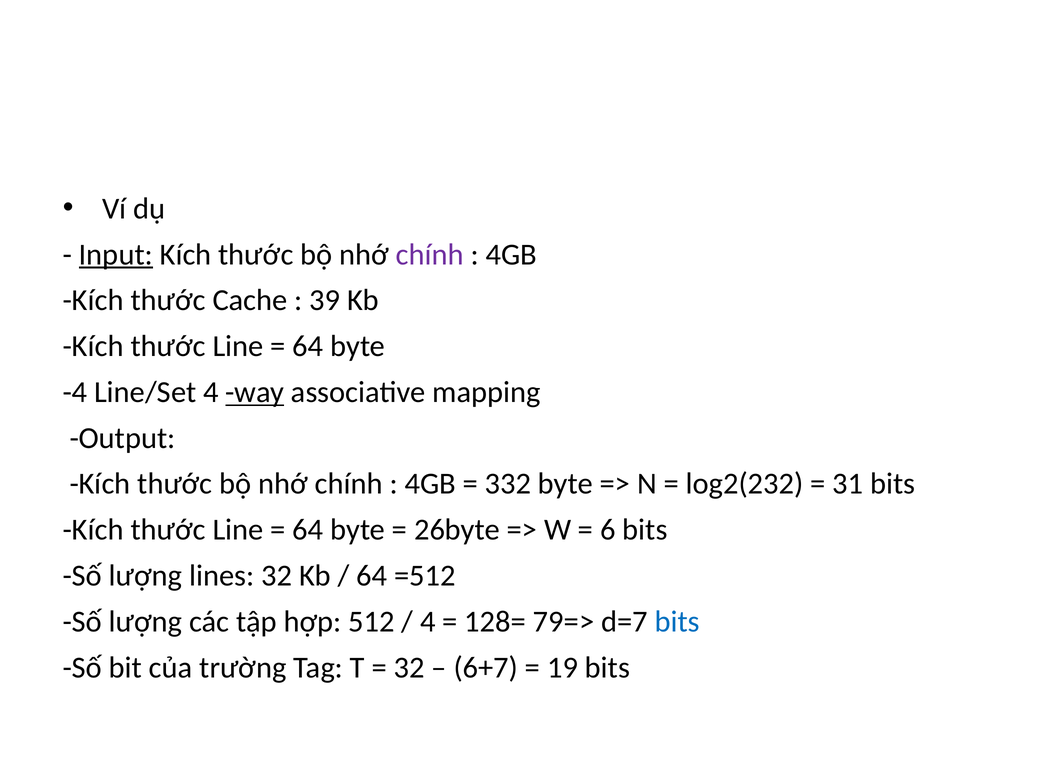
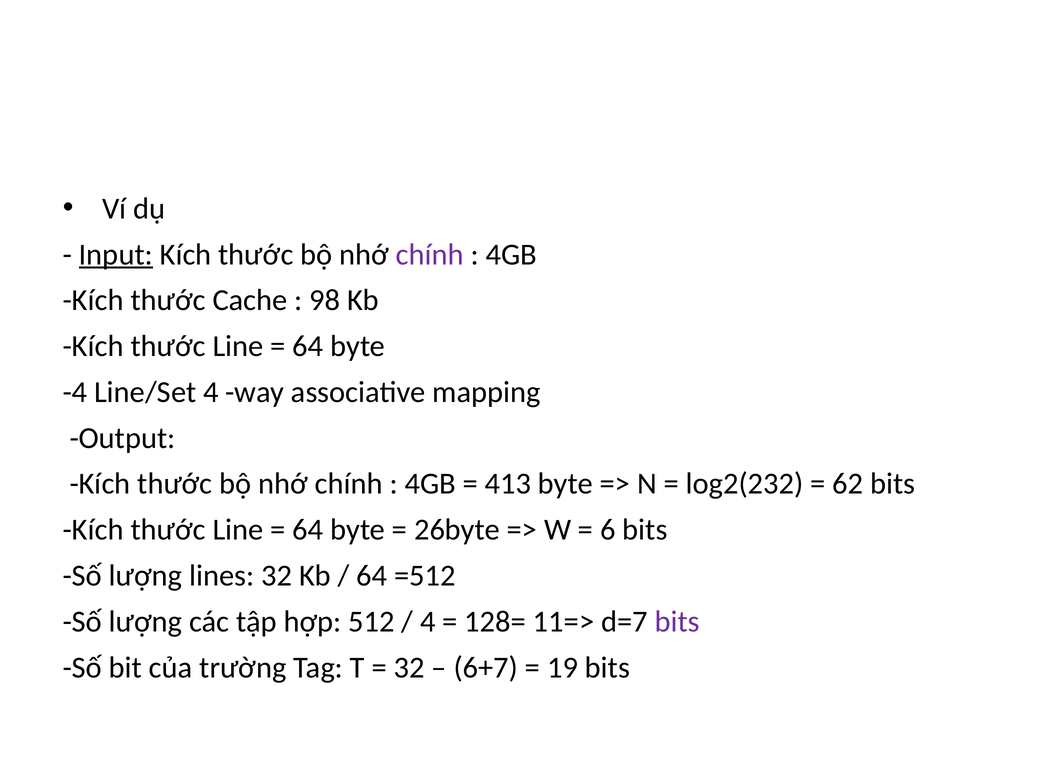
39: 39 -> 98 (325, 301)
way underline: present -> none (255, 392)
332: 332 -> 413 (508, 484)
31: 31 -> 62 (848, 484)
79=>: 79=> -> 11=> (564, 622)
bits colour: blue -> purple (677, 622)
